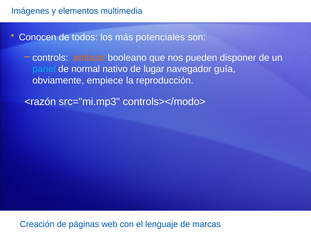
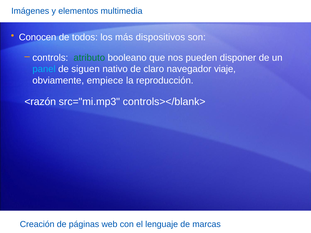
potenciales: potenciales -> dispositivos (160, 37)
atributo colour: orange -> green (89, 58)
normal: normal -> siguen (86, 69)
lugar: lugar -> claro (154, 69)
guía: guía -> viaje (225, 69)
controls></modo>: controls></modo> -> controls></blank> (164, 102)
